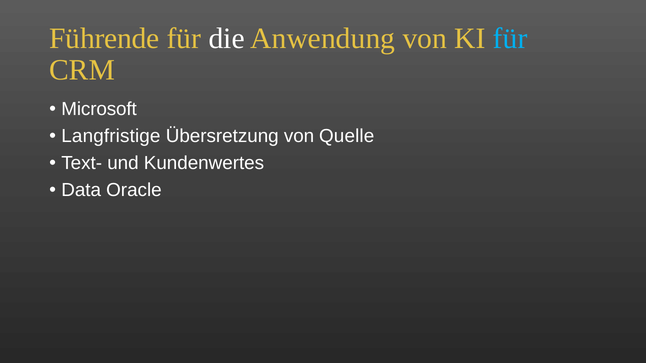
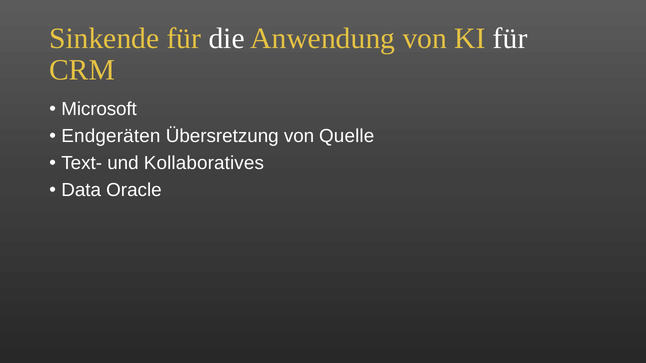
Führende: Führende -> Sinkende (104, 38)
für colour: light blue -> white (510, 38)
Langfristige: Langfristige -> Endgeräten (111, 136)
Kundenwertes: Kundenwertes -> Kollaboratives (204, 163)
